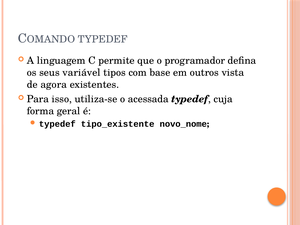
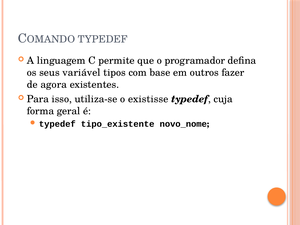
vista: vista -> fazer (233, 73)
acessada: acessada -> existisse (148, 99)
